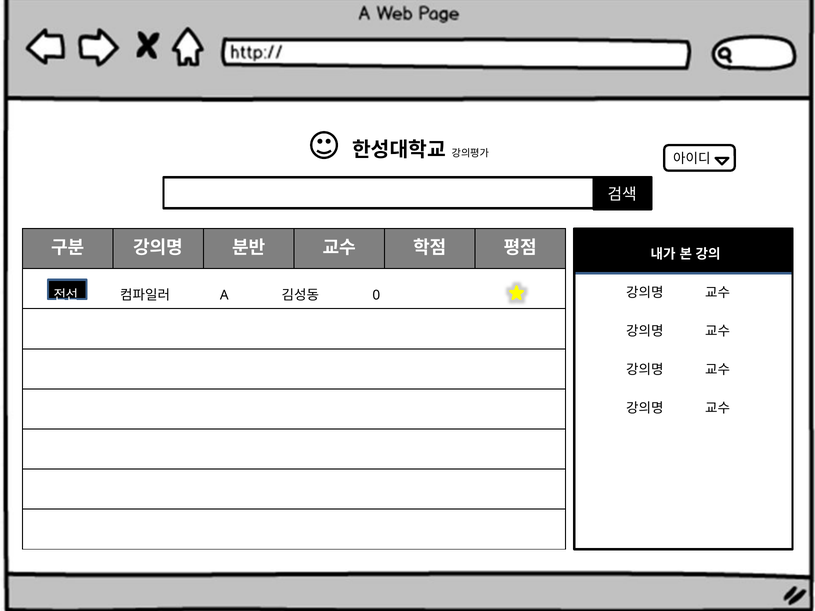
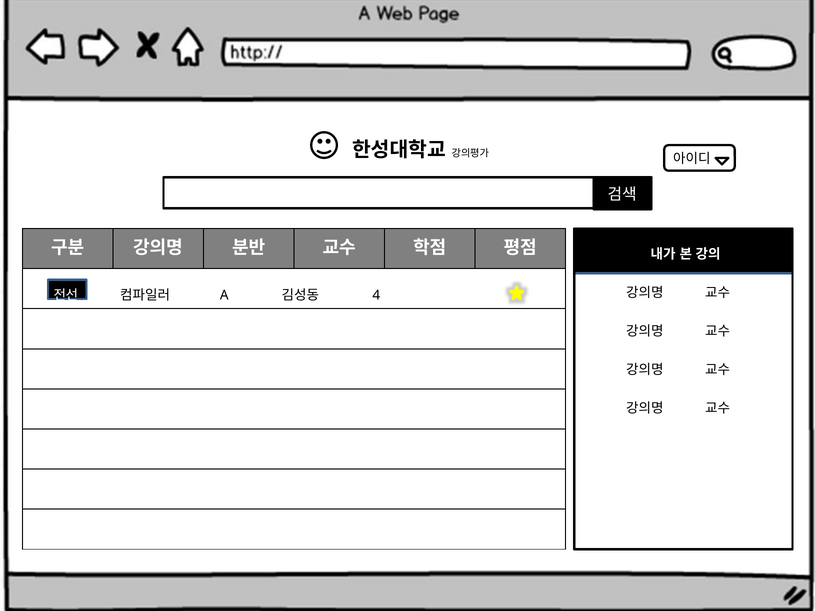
0: 0 -> 4 (376, 295)
